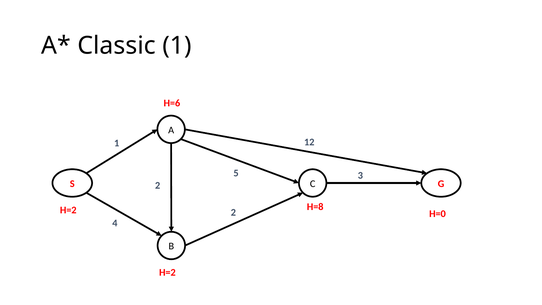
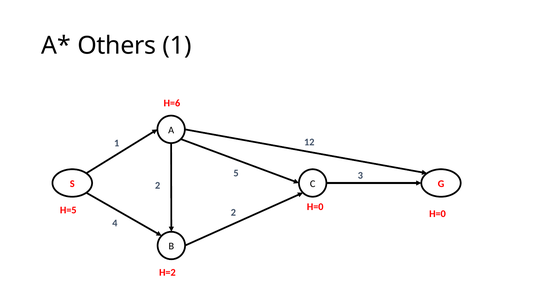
Classic: Classic -> Others (117, 46)
H=8: H=8 -> H=0 (315, 207)
H=2: H=2 -> H=5 (68, 210)
